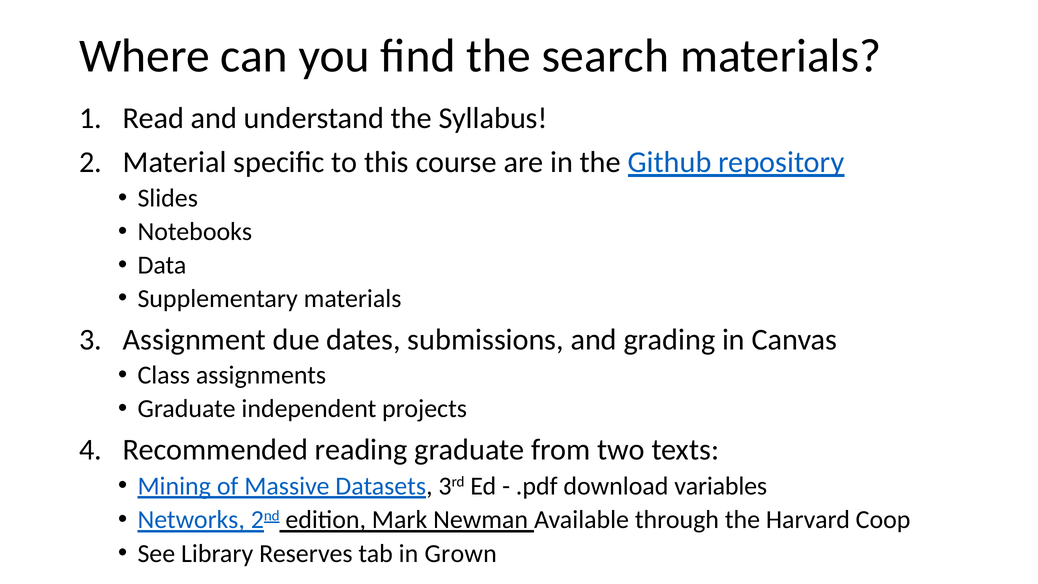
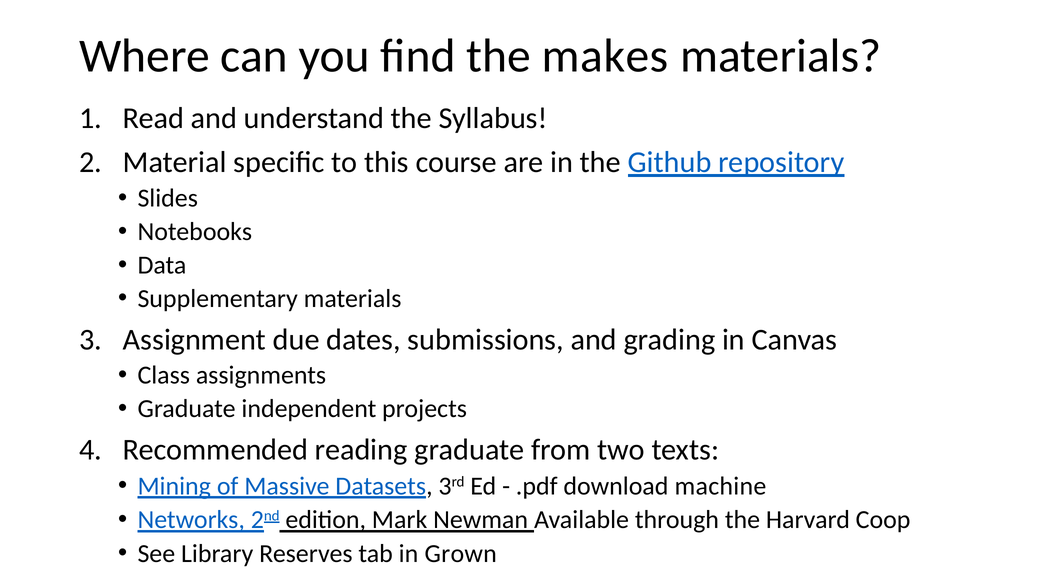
search: search -> makes (605, 56)
variables: variables -> machine (720, 486)
